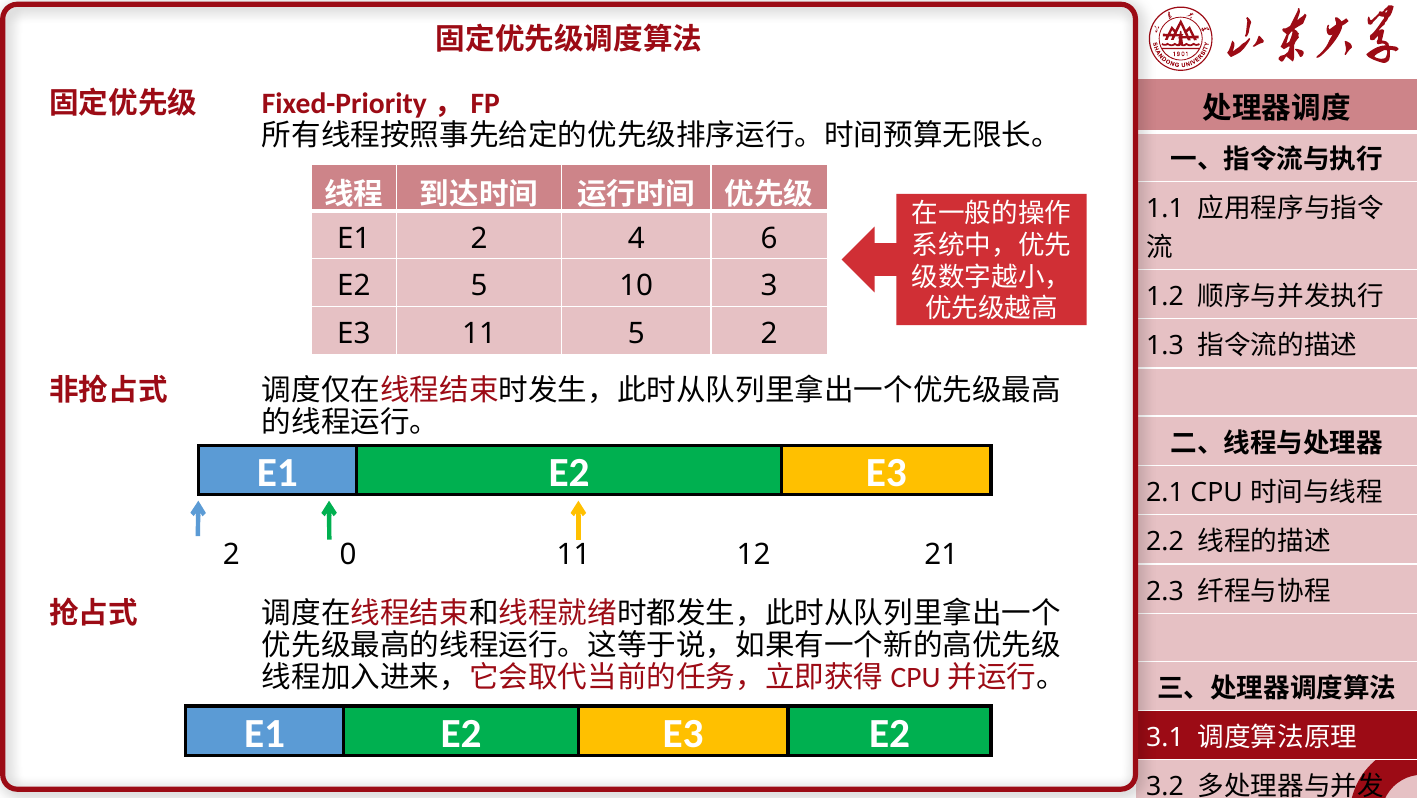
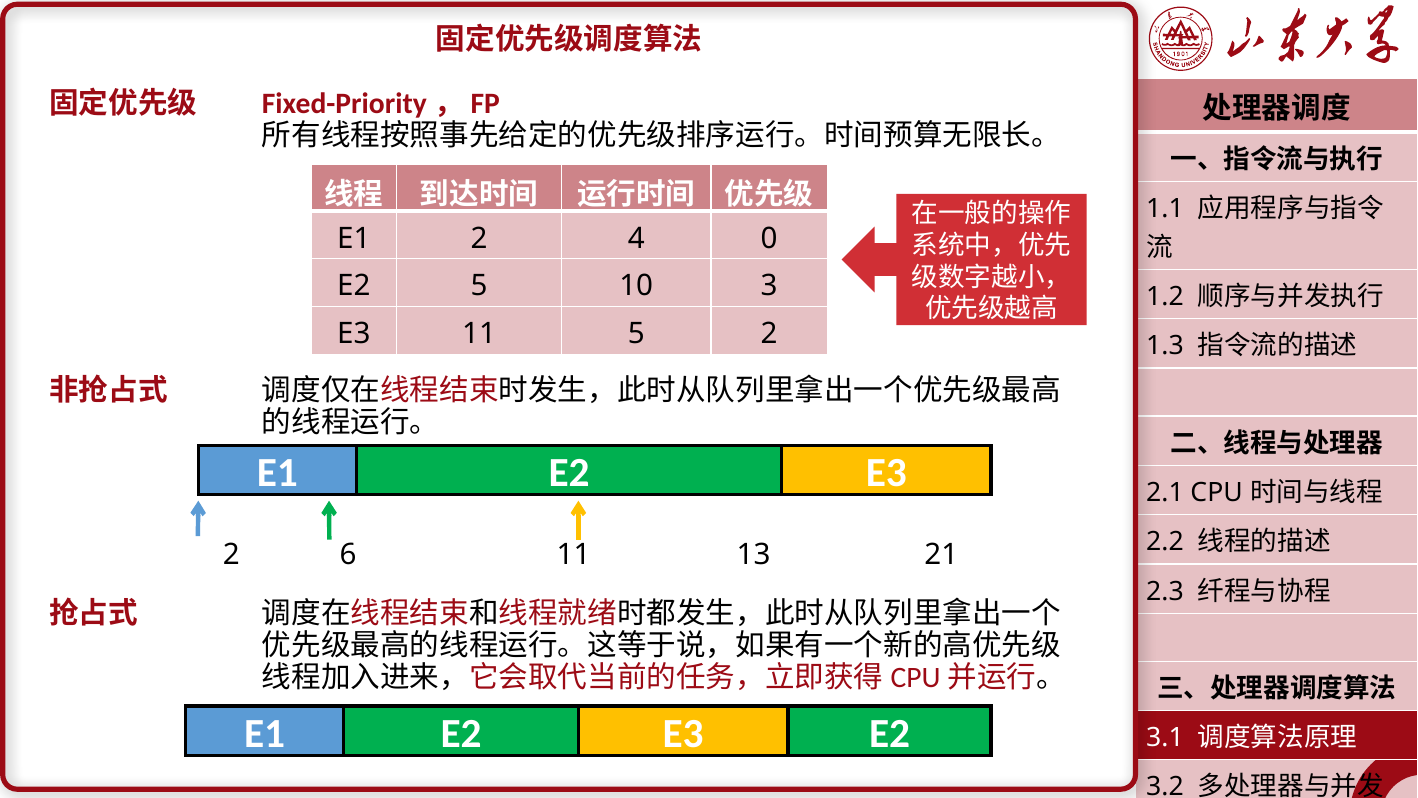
6: 6 -> 0 (769, 238)
0: 0 -> 6 (348, 554)
12: 12 -> 13 (754, 554)
